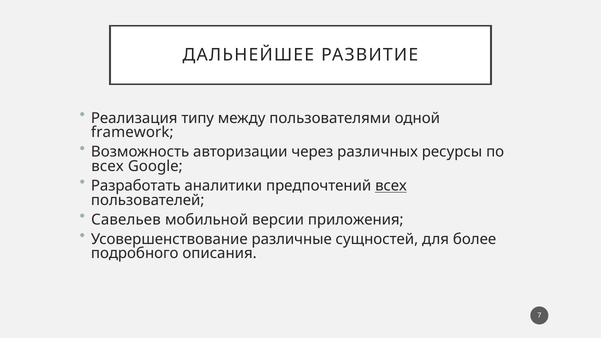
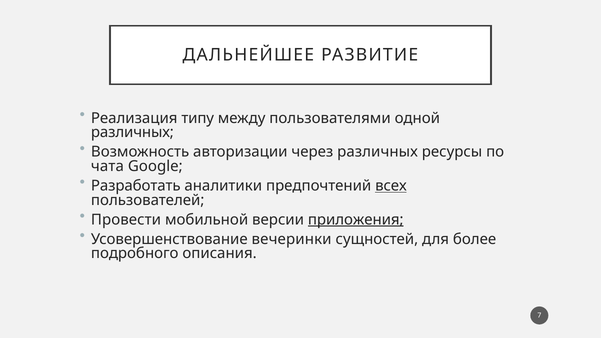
framework: framework -> различных (132, 133)
всех: всех -> чата (107, 166)
Савельев: Савельев -> Провести (126, 220)
приложения underline: none -> present (356, 220)
различные: различные -> вечеринки (292, 239)
